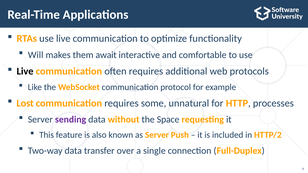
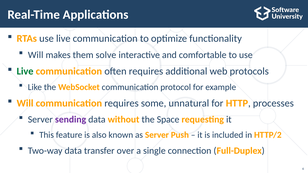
await: await -> solve (106, 55)
Live colour: black -> green (25, 71)
Lost: Lost -> Will (25, 103)
